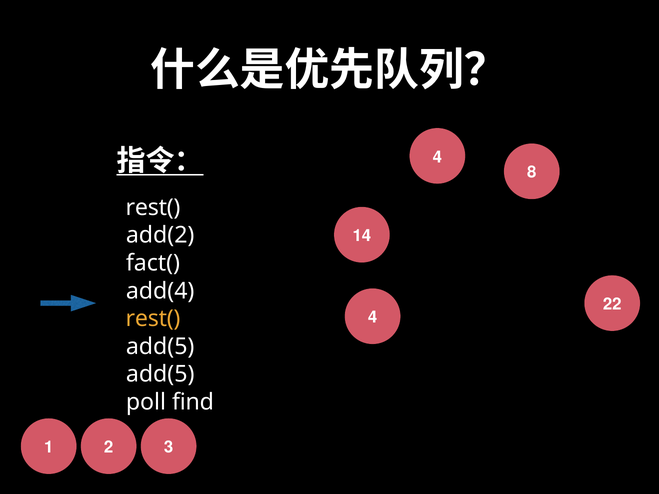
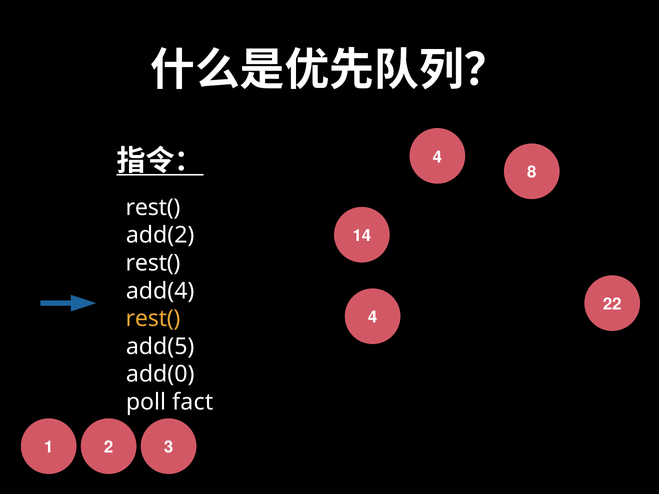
fact(: fact( -> rest( (153, 263)
add(5: add(5 -> add(0 (160, 374)
find: find -> fact (193, 402)
